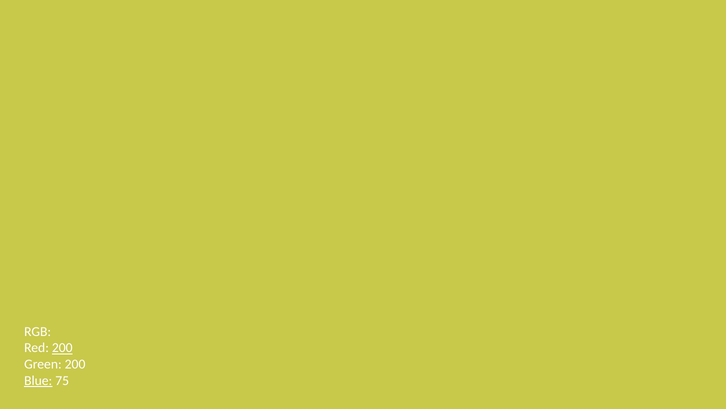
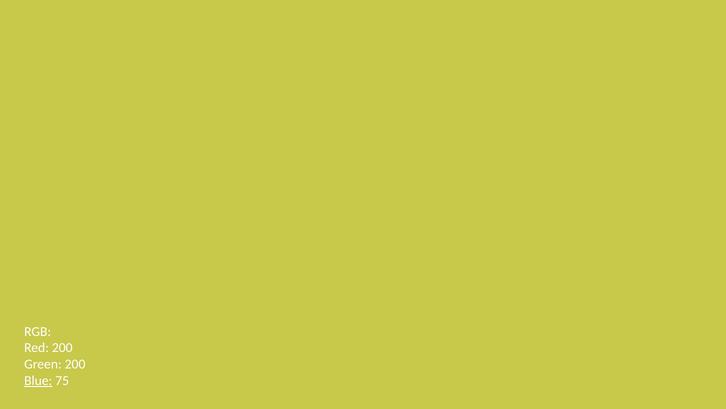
200 underline: present -> none (62, 347)
